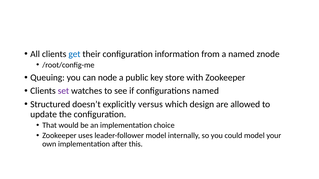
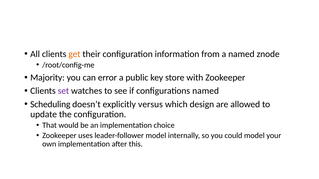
get colour: blue -> orange (74, 54)
Queuing: Queuing -> Majority (48, 78)
node: node -> error (107, 78)
Structured: Structured -> Scheduling (50, 104)
